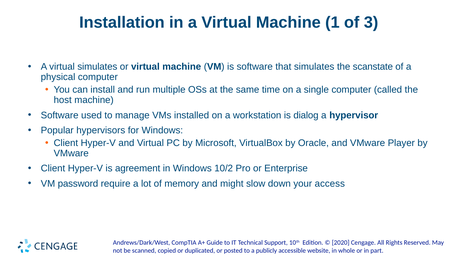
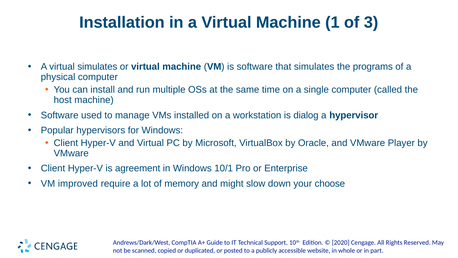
scanstate: scanstate -> programs (373, 67)
10/2: 10/2 -> 10/1 (224, 168)
password: password -> improved (78, 183)
access: access -> choose (330, 183)
